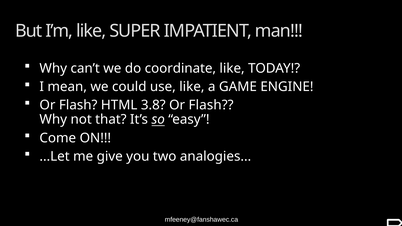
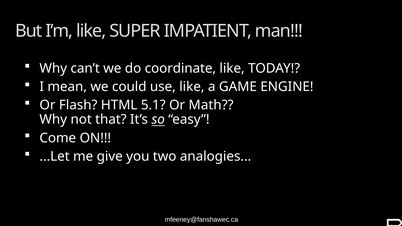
3.8: 3.8 -> 5.1 (153, 105)
Flash: Flash -> Math (211, 105)
